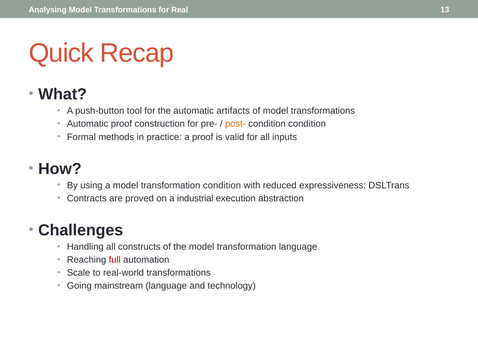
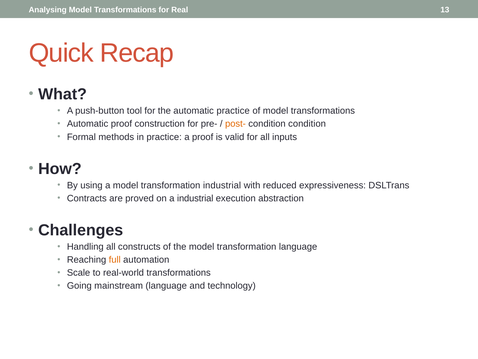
automatic artifacts: artifacts -> practice (233, 111)
transformation condition: condition -> industrial (222, 185)
full colour: red -> orange (115, 259)
